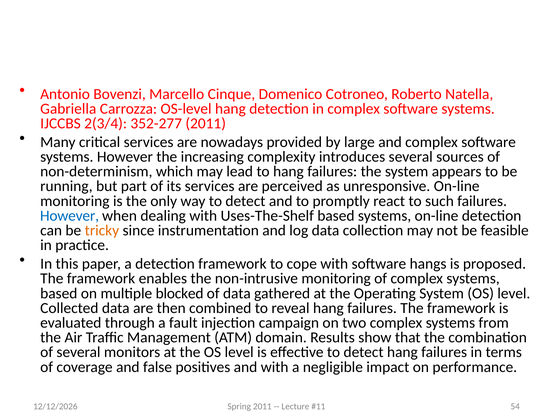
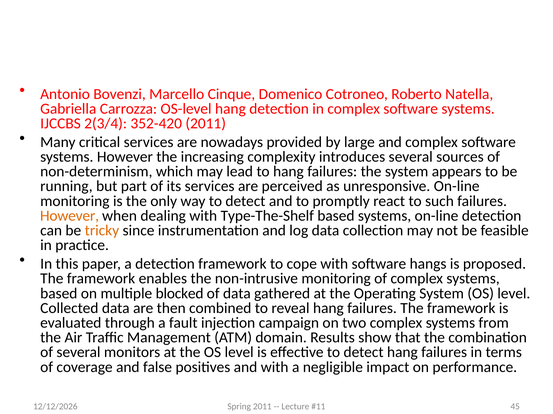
352-277: 352-277 -> 352-420 (156, 124)
However colour: blue -> orange (70, 216)
Uses-The-Shelf: Uses-The-Shelf -> Type-The-Shelf (267, 216)
54: 54 -> 45 (515, 407)
